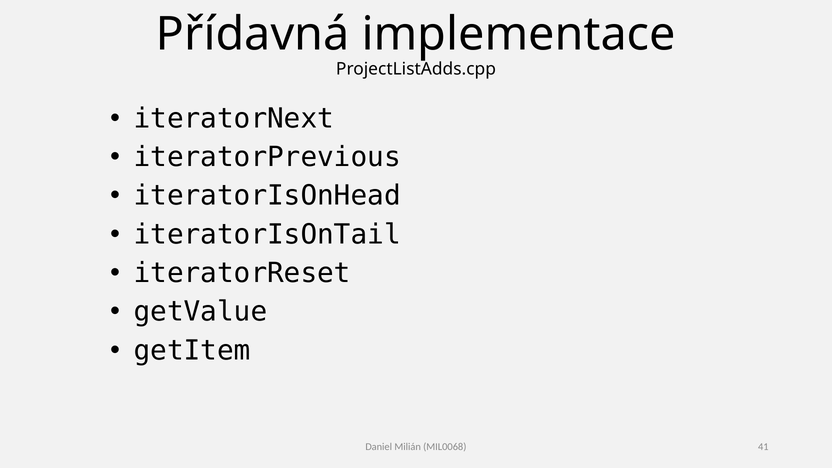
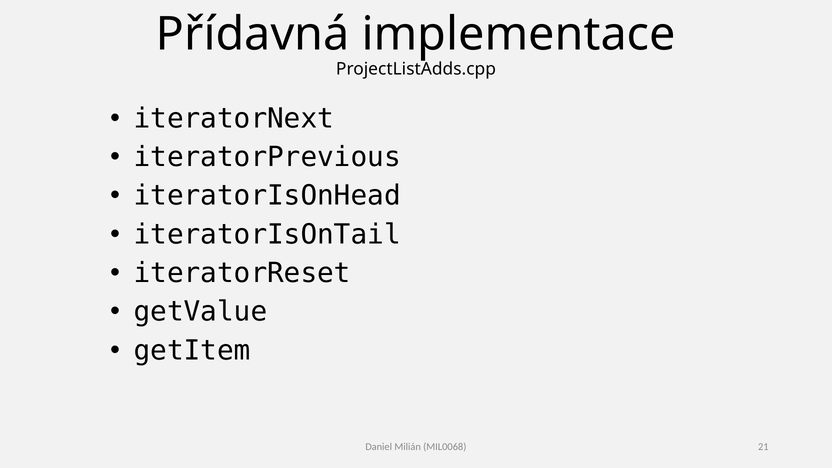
41: 41 -> 21 (763, 447)
